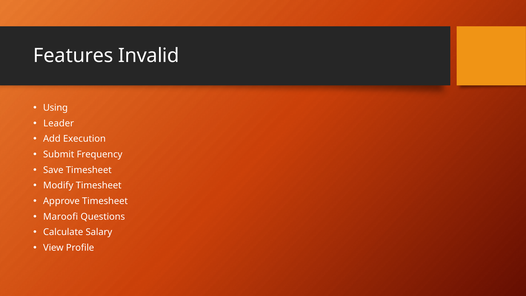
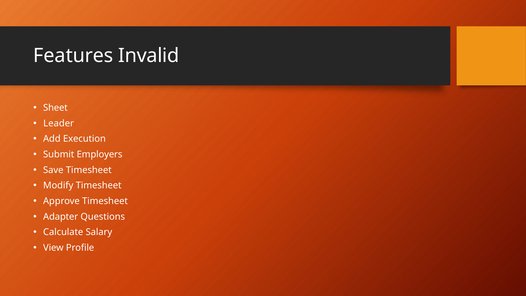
Using: Using -> Sheet (55, 108)
Frequency: Frequency -> Employers (100, 154)
Maroofi: Maroofi -> Adapter (61, 217)
